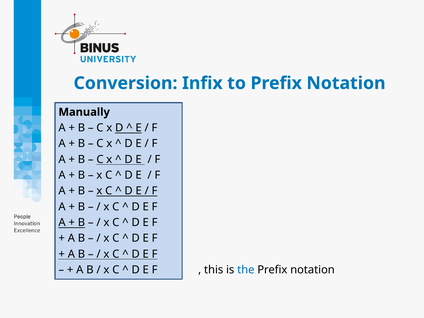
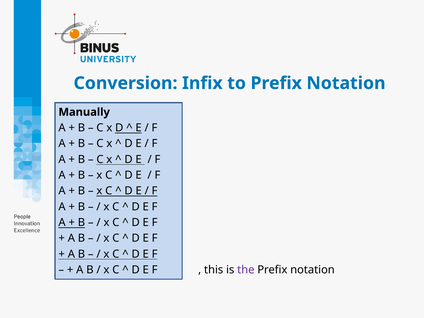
the colour: blue -> purple (246, 270)
